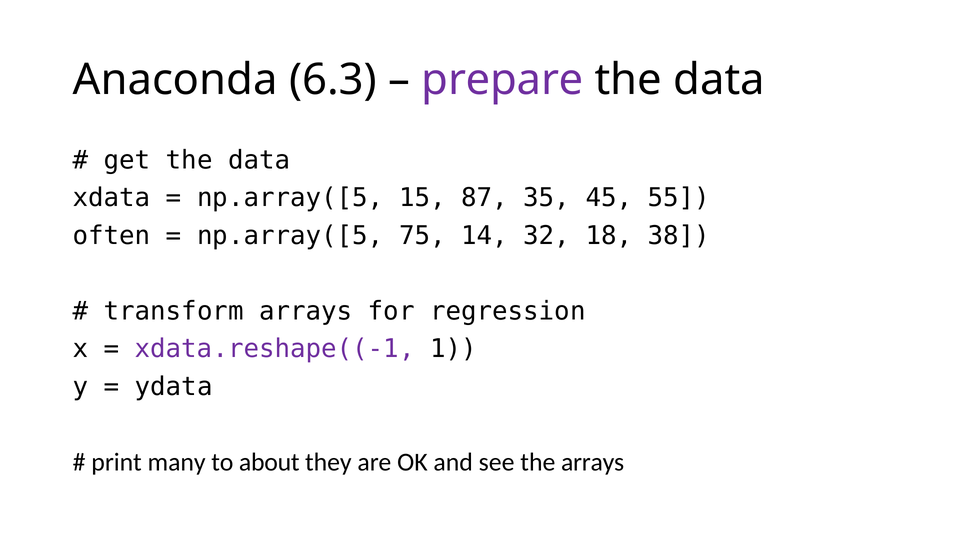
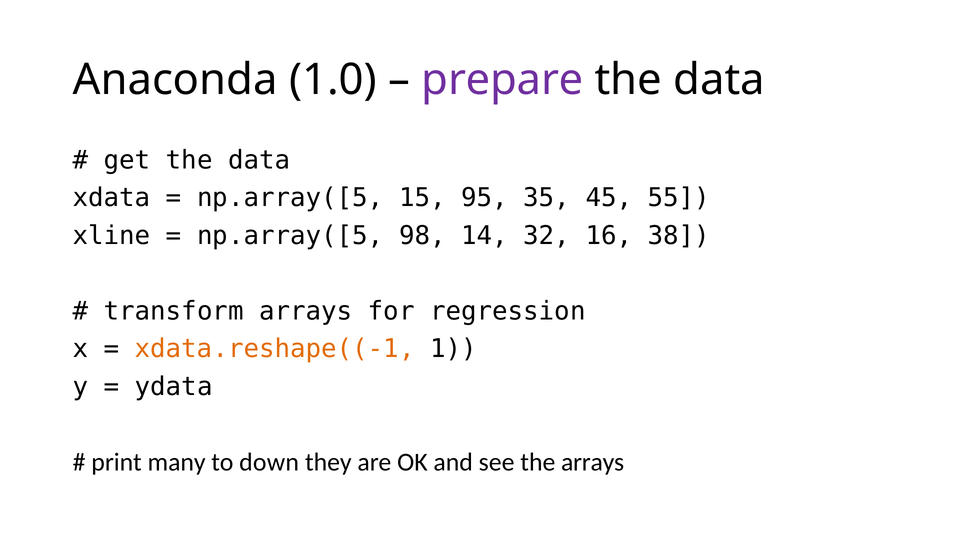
6.3: 6.3 -> 1.0 (333, 80)
87: 87 -> 95 (485, 198)
often: often -> xline (111, 236)
75: 75 -> 98 (422, 236)
18: 18 -> 16 (609, 236)
xdata.reshape((-1 colour: purple -> orange (275, 349)
about: about -> down (269, 462)
